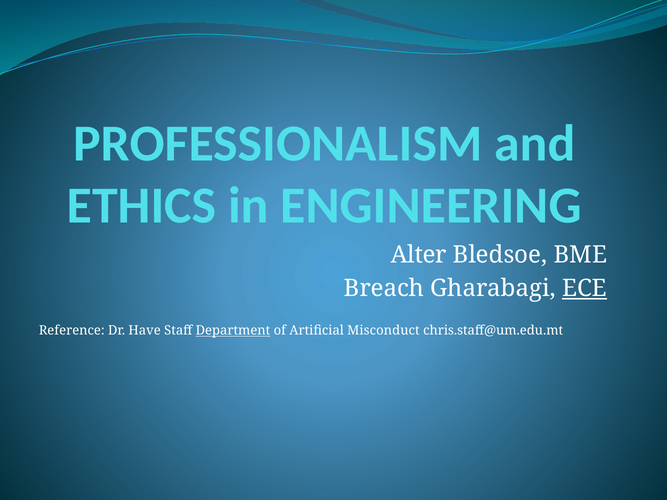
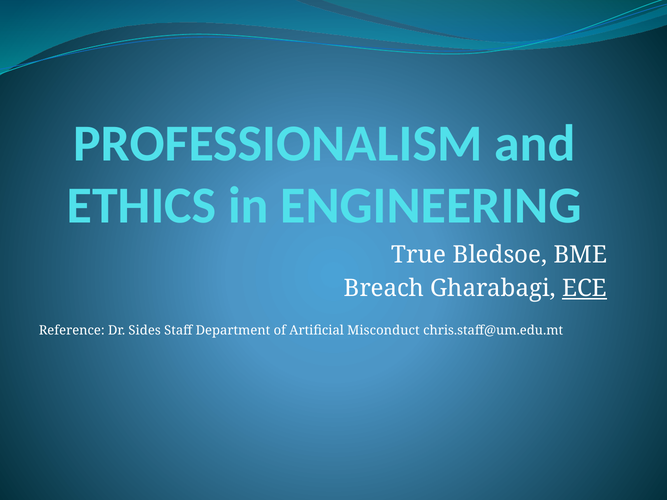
Alter: Alter -> True (419, 255)
Have: Have -> Sides (145, 331)
Department underline: present -> none (233, 331)
